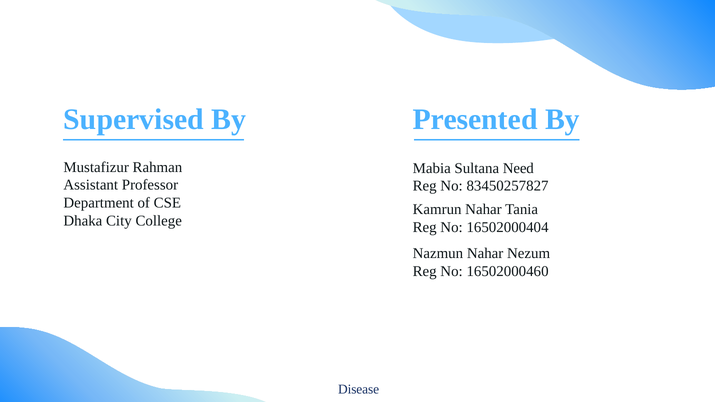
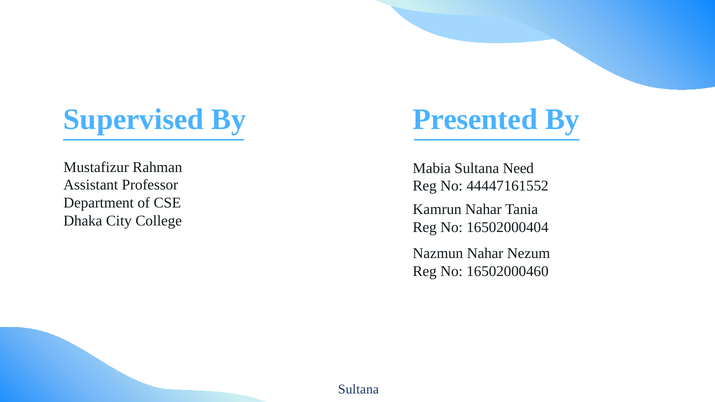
83450257827: 83450257827 -> 44447161552 (508, 186)
Disease: Disease -> Sultana (358, 390)
